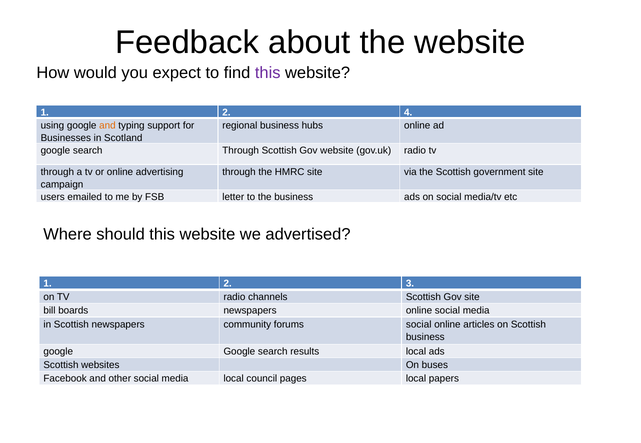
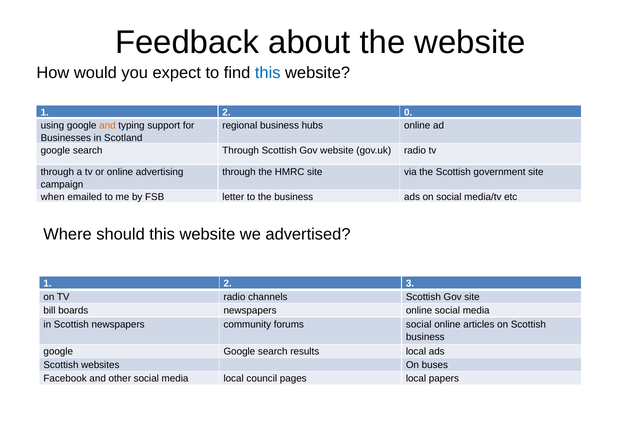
this colour: purple -> blue (268, 73)
4: 4 -> 0 (408, 113)
users: users -> when (53, 198)
